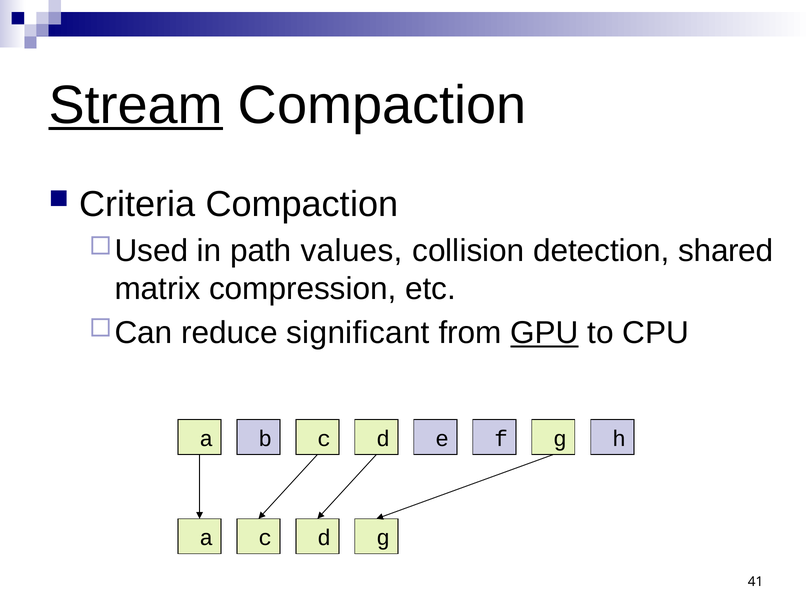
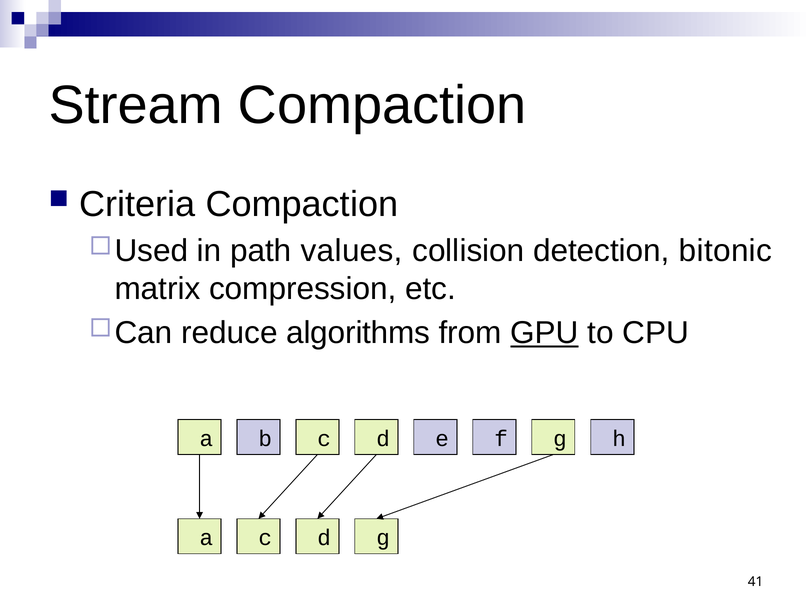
Stream underline: present -> none (136, 105)
shared: shared -> bitonic (725, 251)
significant: significant -> algorithms (358, 333)
